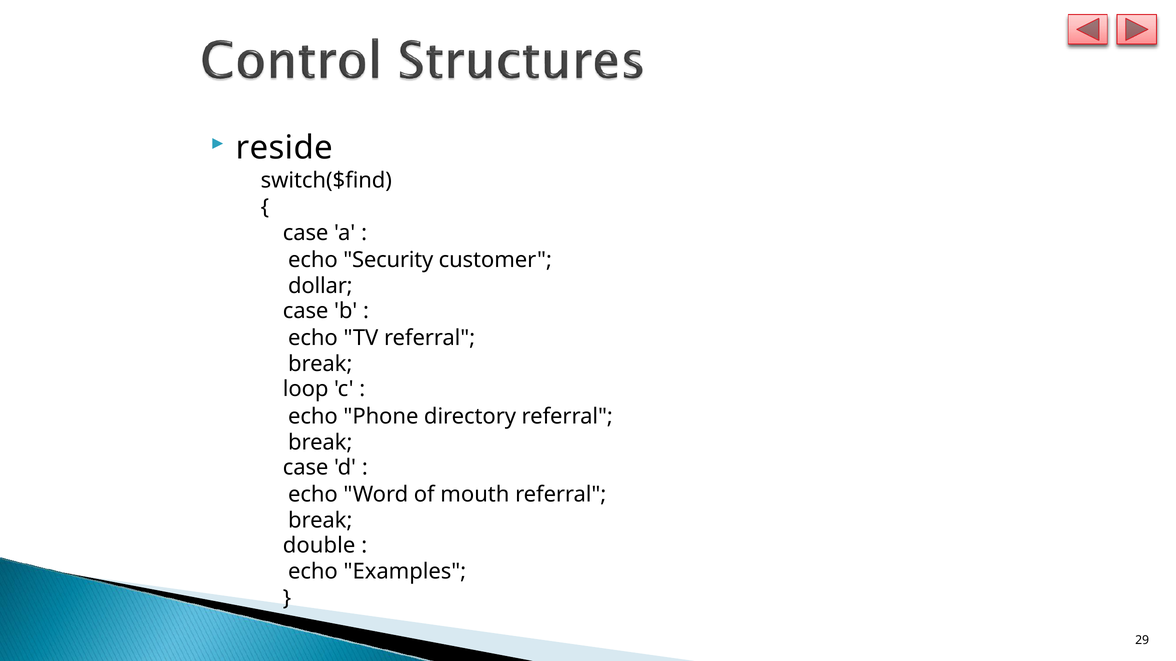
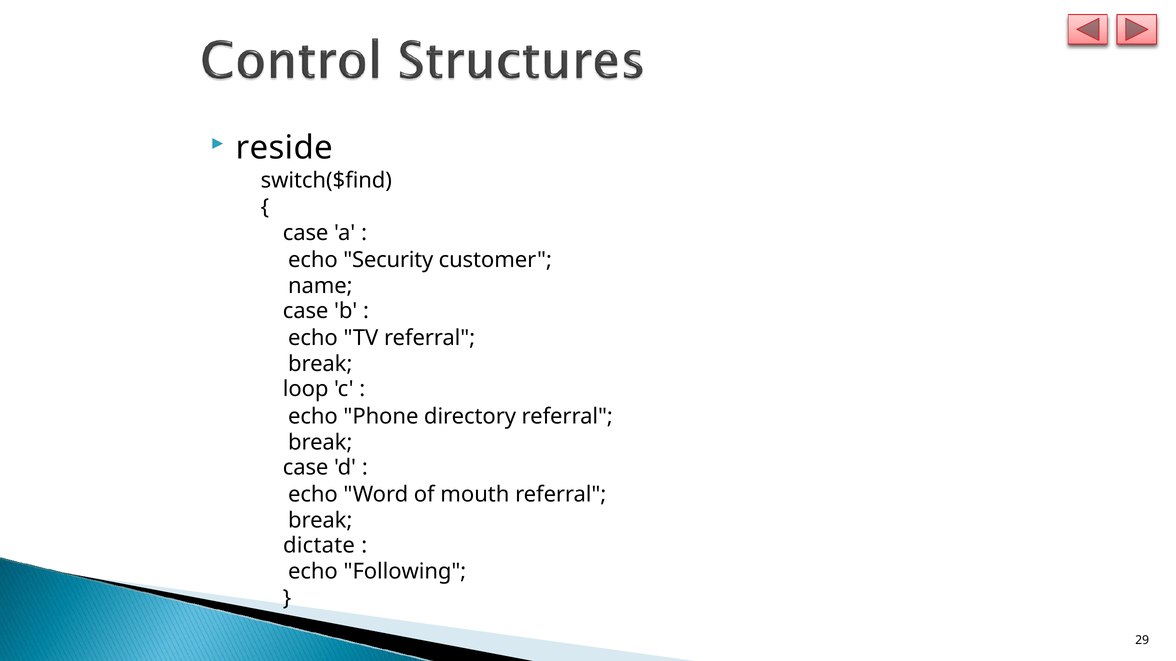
dollar: dollar -> name (320, 286)
double: double -> dictate (319, 546)
Examples: Examples -> Following (405, 572)
